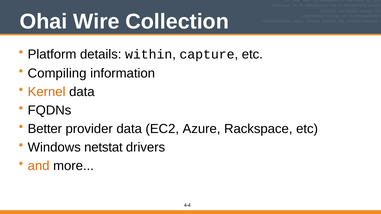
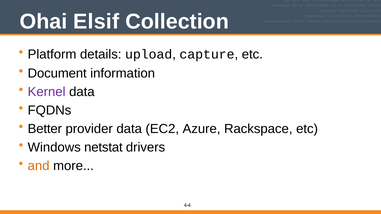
Wire: Wire -> Elsif (96, 22)
within: within -> upload (149, 54)
Compiling: Compiling -> Document (57, 73)
Kernel colour: orange -> purple (47, 92)
